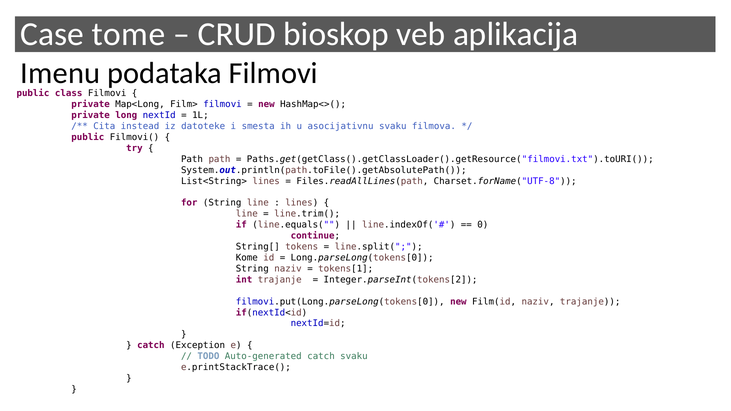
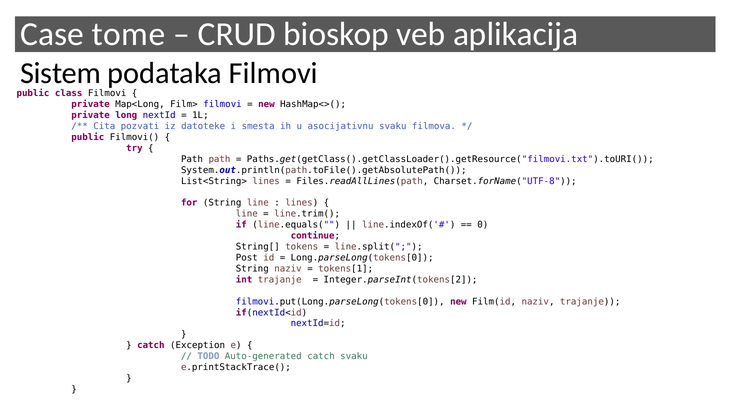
Imenu: Imenu -> Sistem (61, 73)
instead: instead -> pozvati (140, 126)
Kome: Kome -> Post (247, 258)
